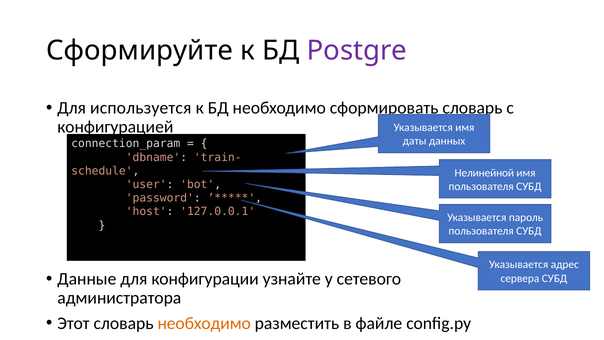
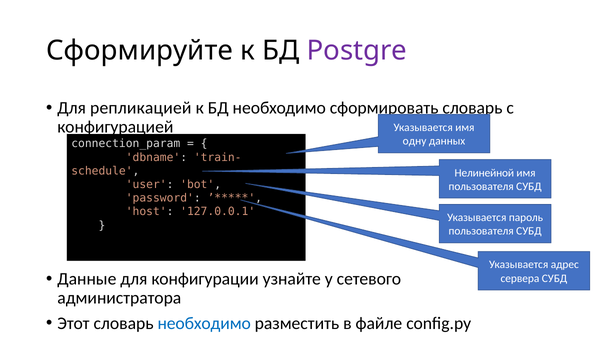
используется: используется -> репликацией (141, 108)
даты: даты -> одну (415, 141)
необходимо colour: orange -> blue (204, 323)
